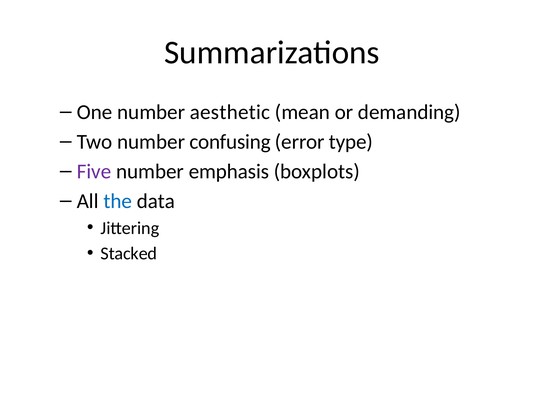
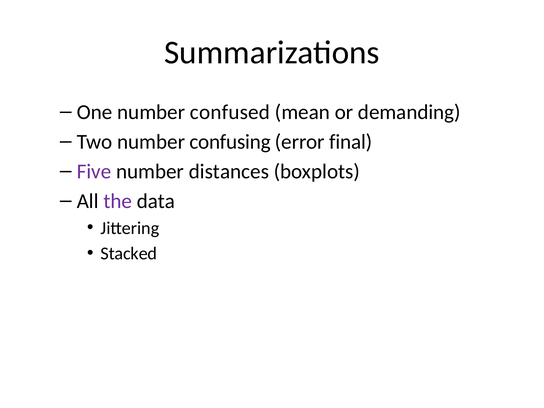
aesthetic: aesthetic -> confused (230, 112)
type: type -> final (351, 142)
emphasis: emphasis -> distances (229, 171)
the colour: blue -> purple (118, 201)
